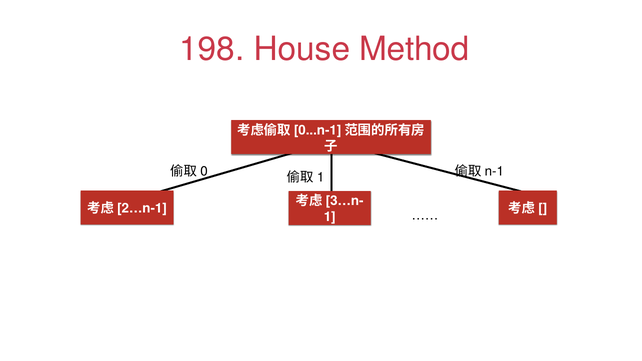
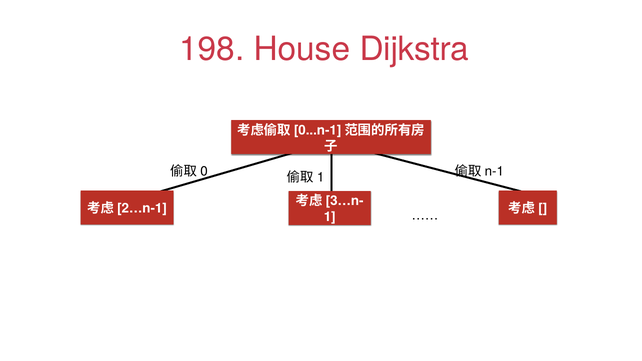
Method: Method -> Dijkstra (414, 49)
